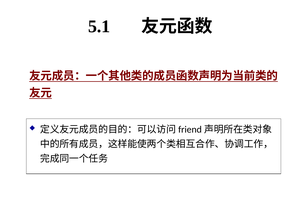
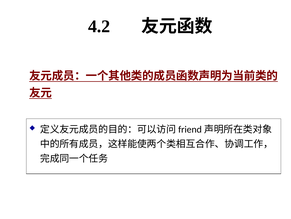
5.1: 5.1 -> 4.2 (99, 26)
